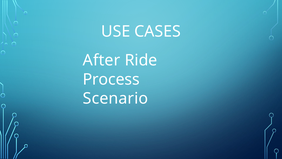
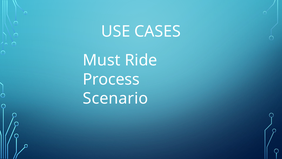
After: After -> Must (102, 60)
